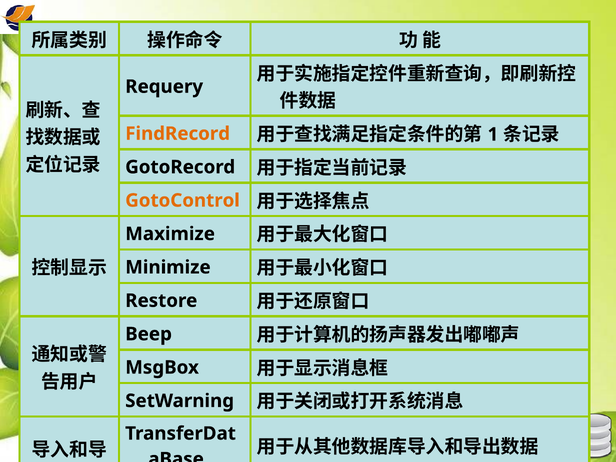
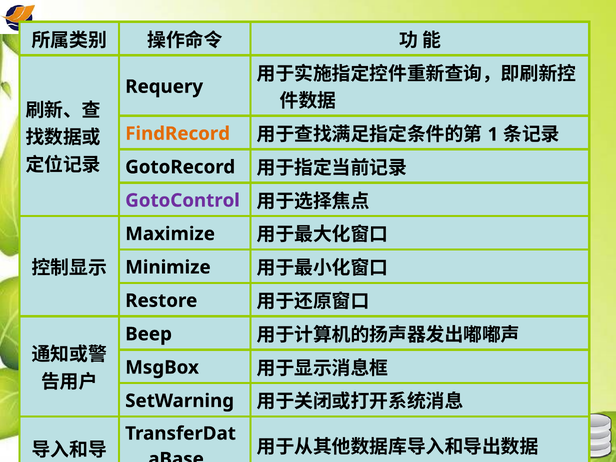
GotoControl colour: orange -> purple (183, 200)
